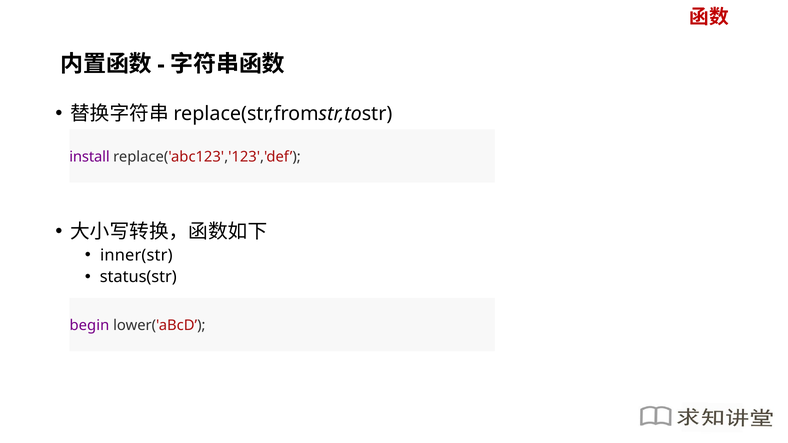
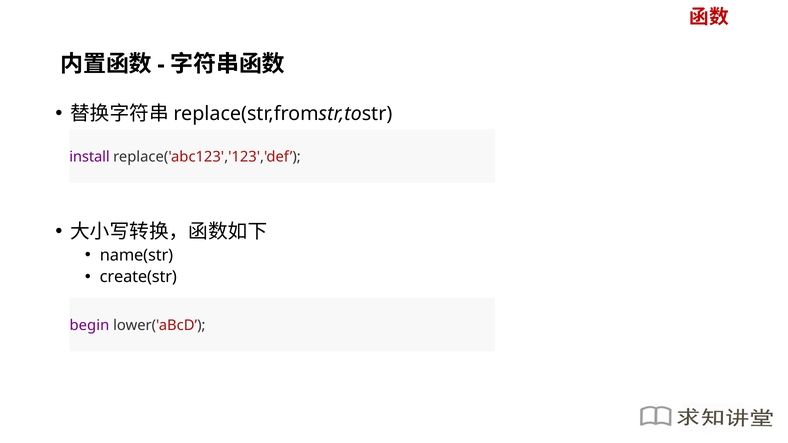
inner(str: inner(str -> name(str (136, 255)
status(str: status(str -> create(str (138, 277)
